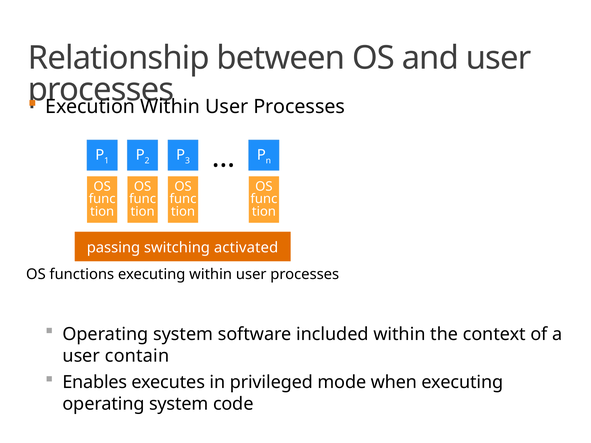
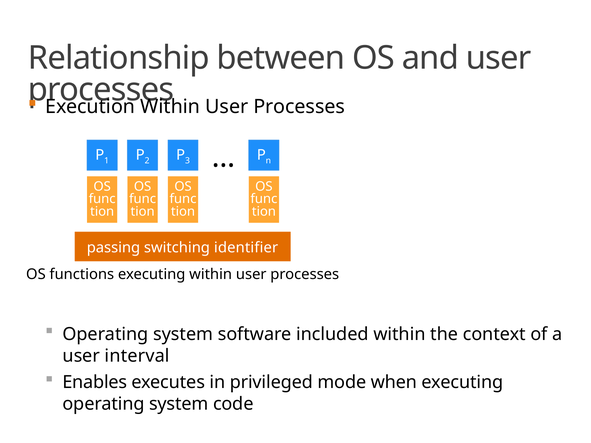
activated: activated -> identifier (246, 248)
contain: contain -> interval (137, 356)
